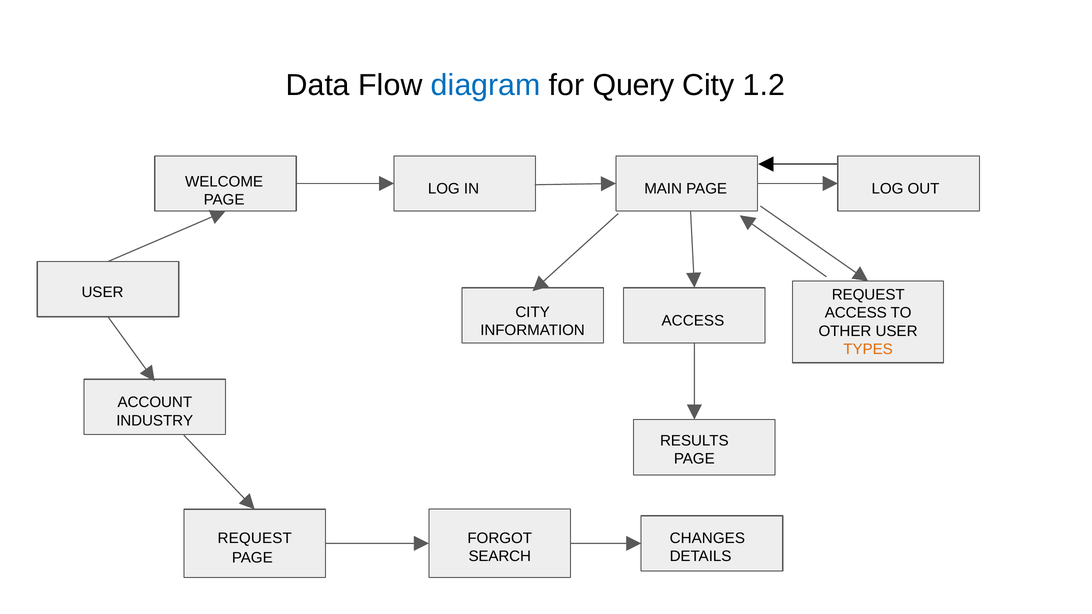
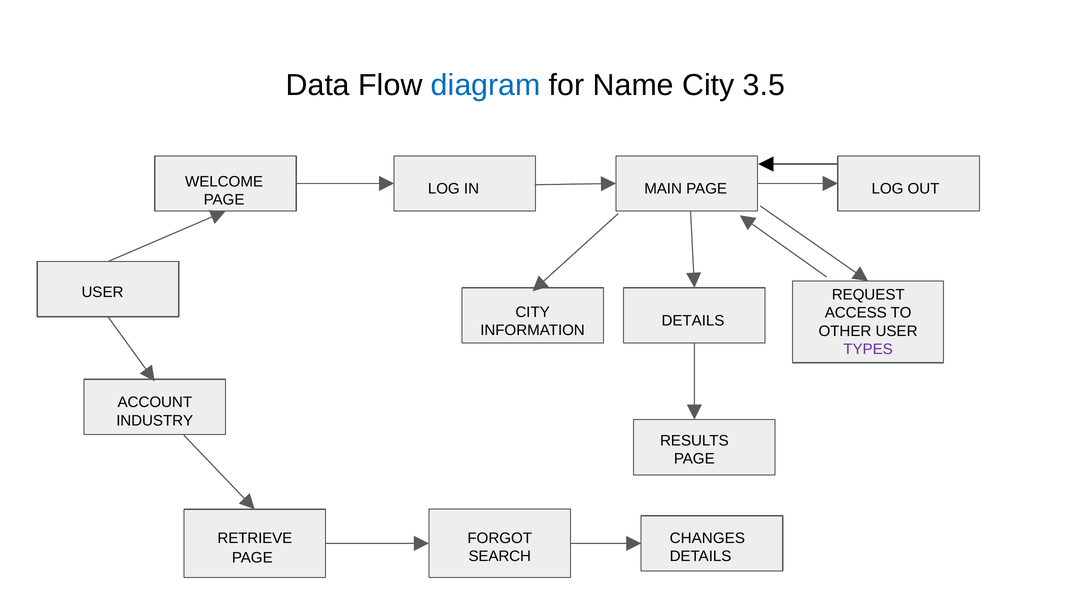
Query: Query -> Name (633, 85)
1.2: 1.2 -> 3.5 (764, 85)
ACCESS: ACCESS -> DETAILS (693, 321)
TYPES colour: orange -> purple (868, 349)
REQUEST: REQUEST -> RETRIEVE (255, 538)
